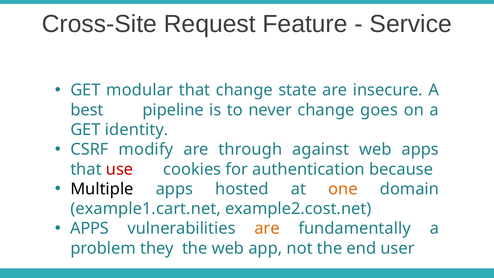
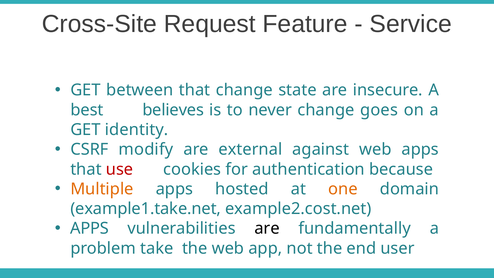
modular: modular -> between (140, 90)
pipeline: pipeline -> believes (173, 110)
through: through -> external (250, 149)
Multiple colour: black -> orange (102, 189)
example1.cart.net: example1.cart.net -> example1.take.net (146, 209)
are colour: orange -> black (267, 228)
they: they -> take (157, 248)
